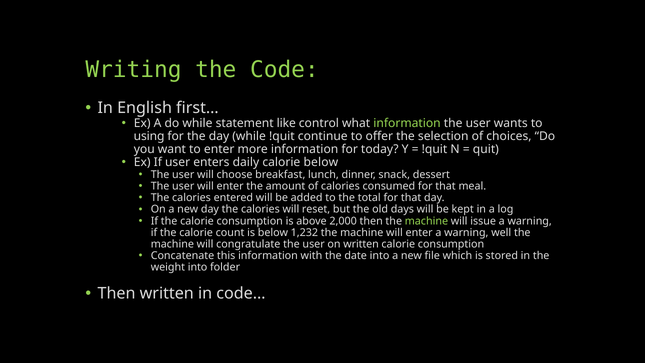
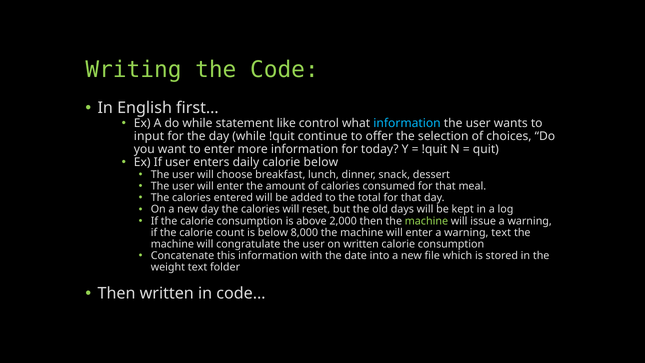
information colour: light green -> light blue (407, 123)
using: using -> input (149, 136)
1,232: 1,232 -> 8,000 (304, 232)
warning well: well -> text (501, 232)
weight into: into -> text (198, 267)
